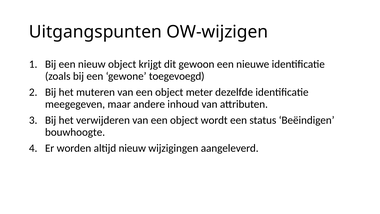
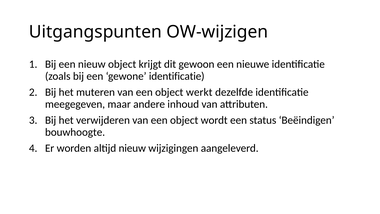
gewone toegevoegd: toegevoegd -> identificatie (177, 76)
meter: meter -> werkt (199, 92)
